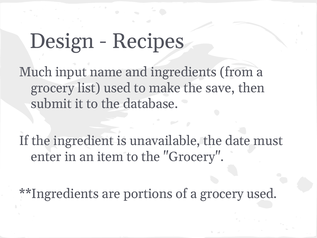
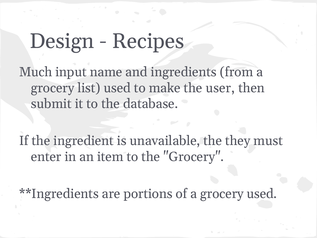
save: save -> user (220, 88)
date: date -> they (238, 141)
